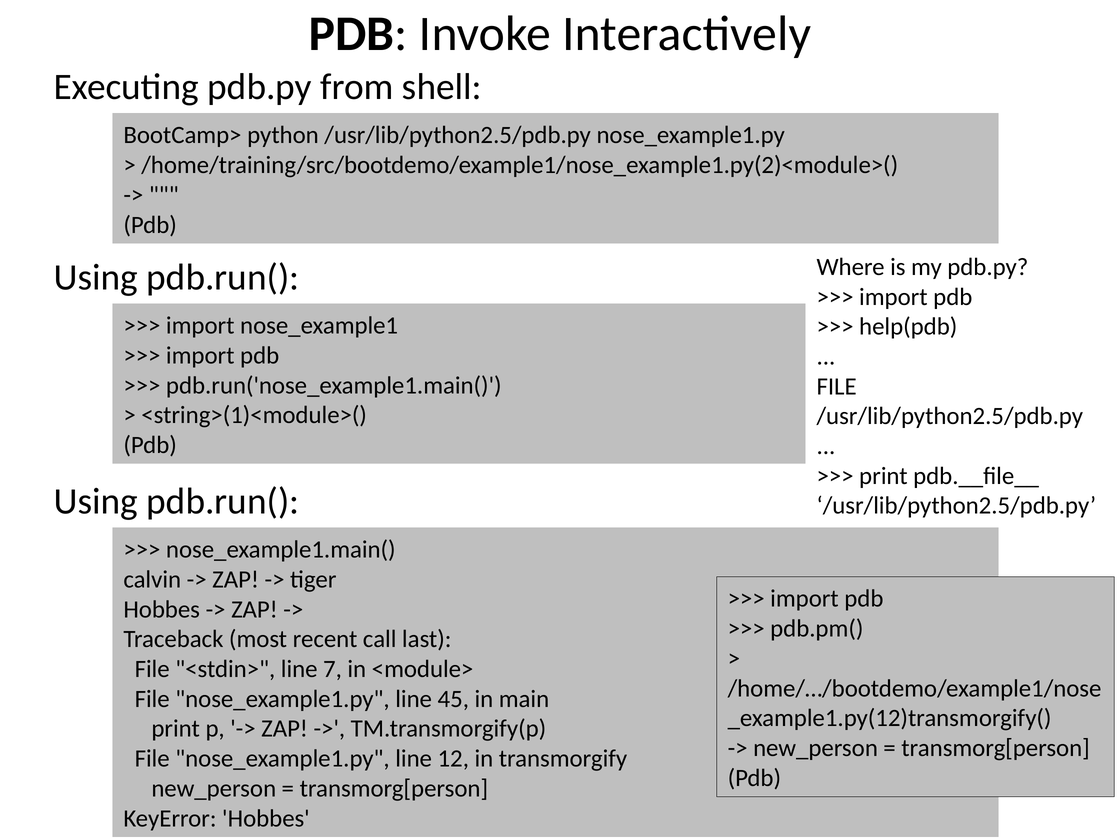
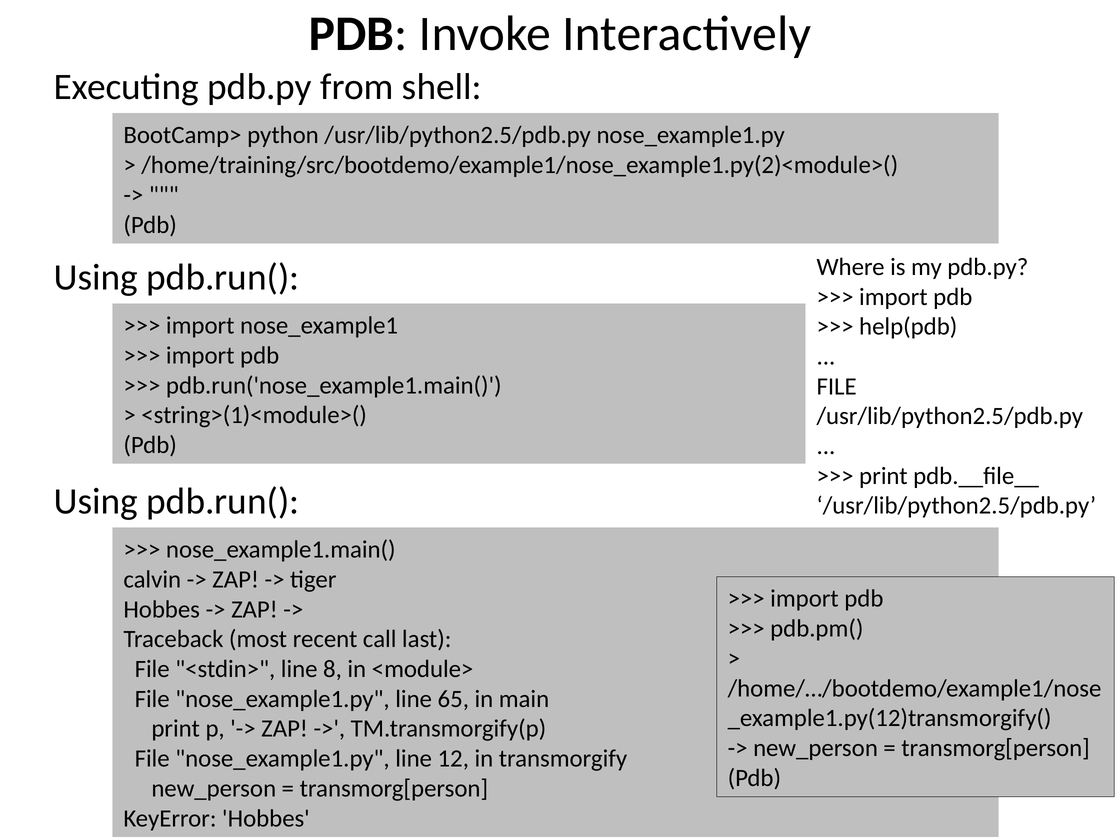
7: 7 -> 8 (333, 669)
45: 45 -> 65 (453, 699)
